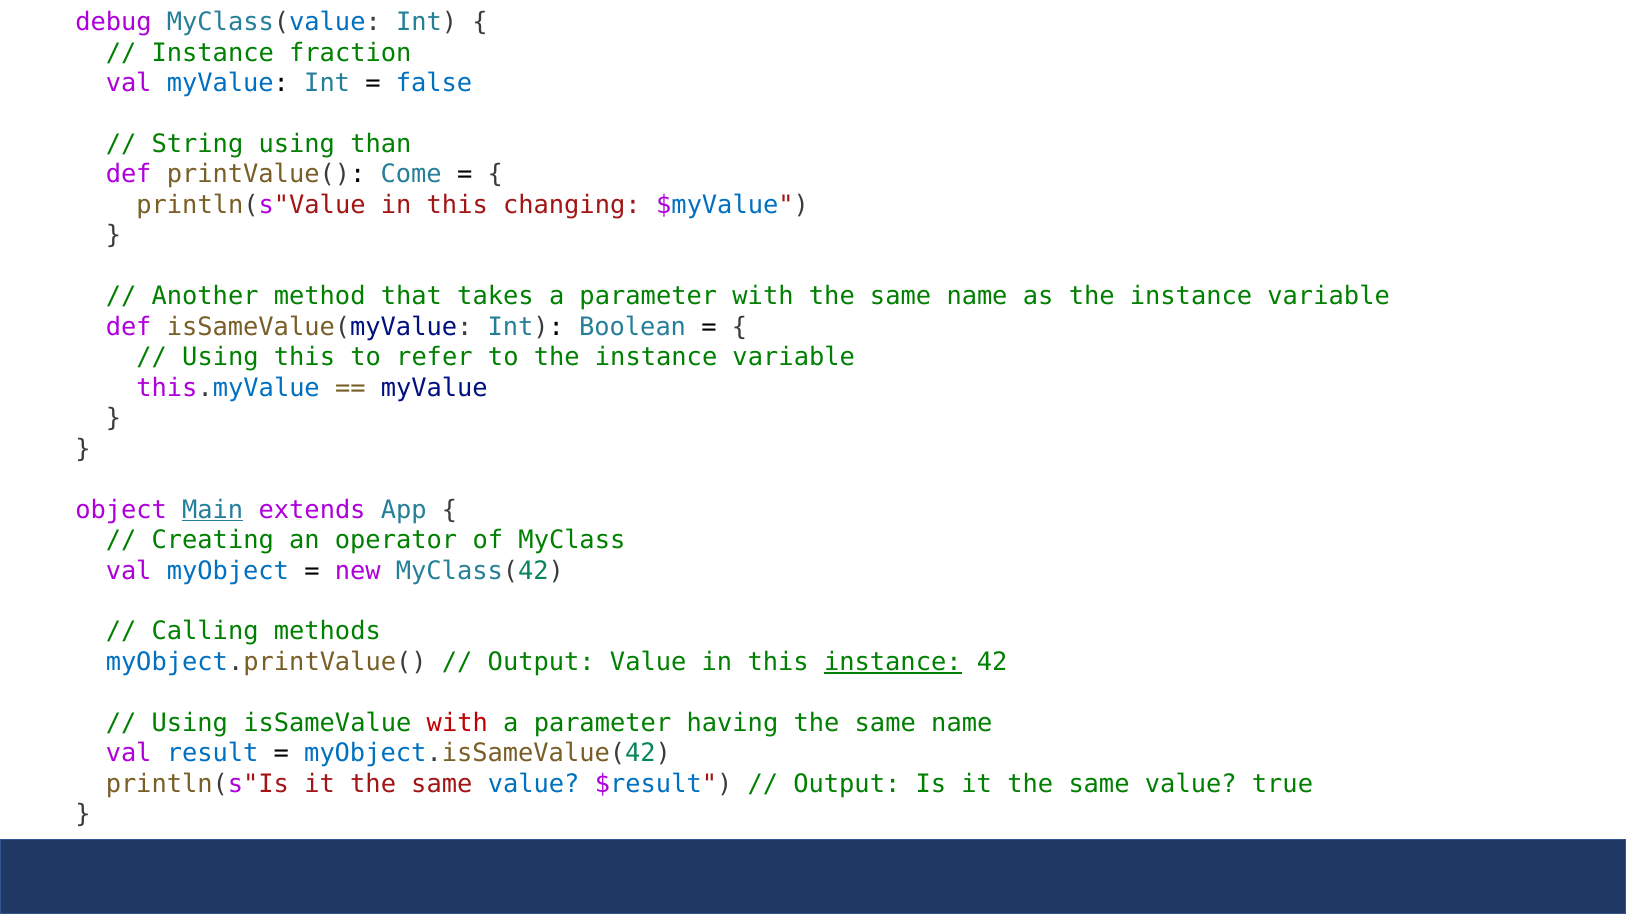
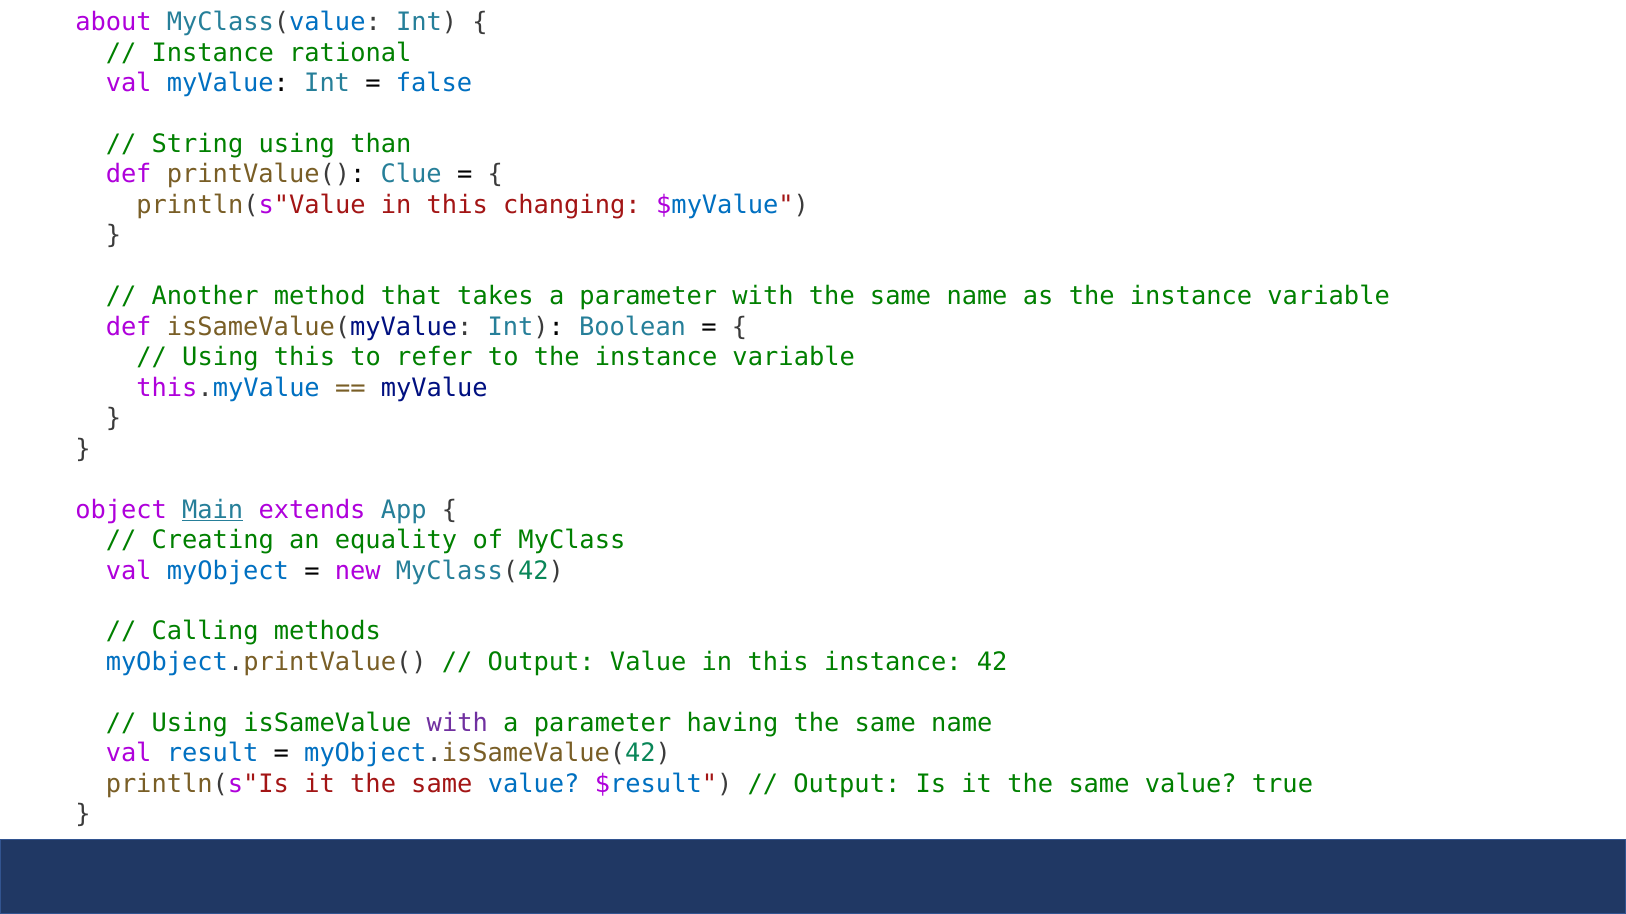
debug: debug -> about (113, 22)
fraction: fraction -> rational (350, 53)
Come: Come -> Clue (411, 175)
operator: operator -> equality (396, 541)
instance underline: present -> none (893, 662)
with colour: red -> purple (457, 723)
